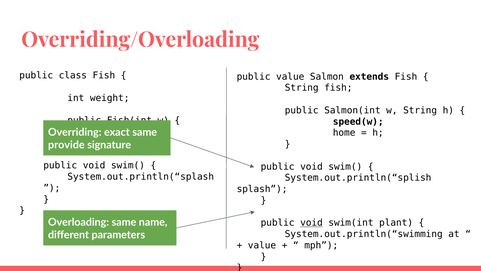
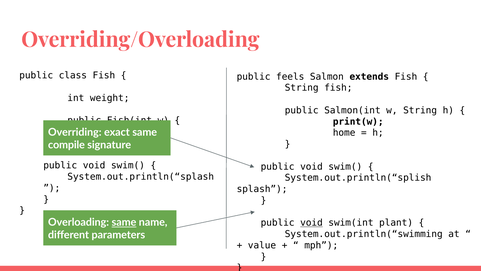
public value: value -> feels (290, 77)
speed(w: speed(w -> print(w (358, 121)
provide: provide -> compile (66, 145)
same underline: none -> present (124, 222)
